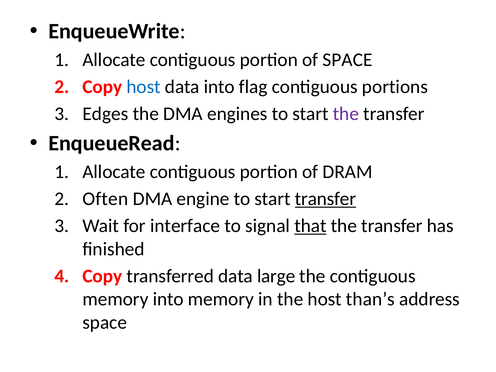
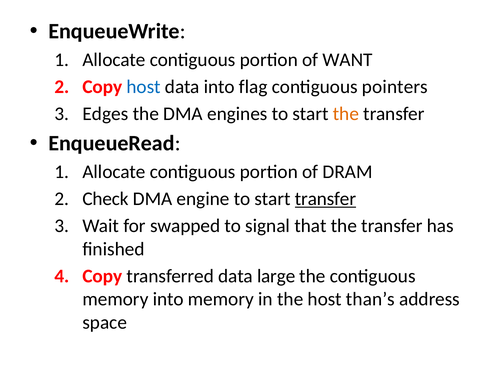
of SPACE: SPACE -> WANT (348, 60)
portions: portions -> pointers (395, 87)
the colour: purple -> orange (346, 114)
Often: Often -> Check (106, 199)
interface: interface -> swapped (185, 226)
that underline: present -> none (310, 226)
